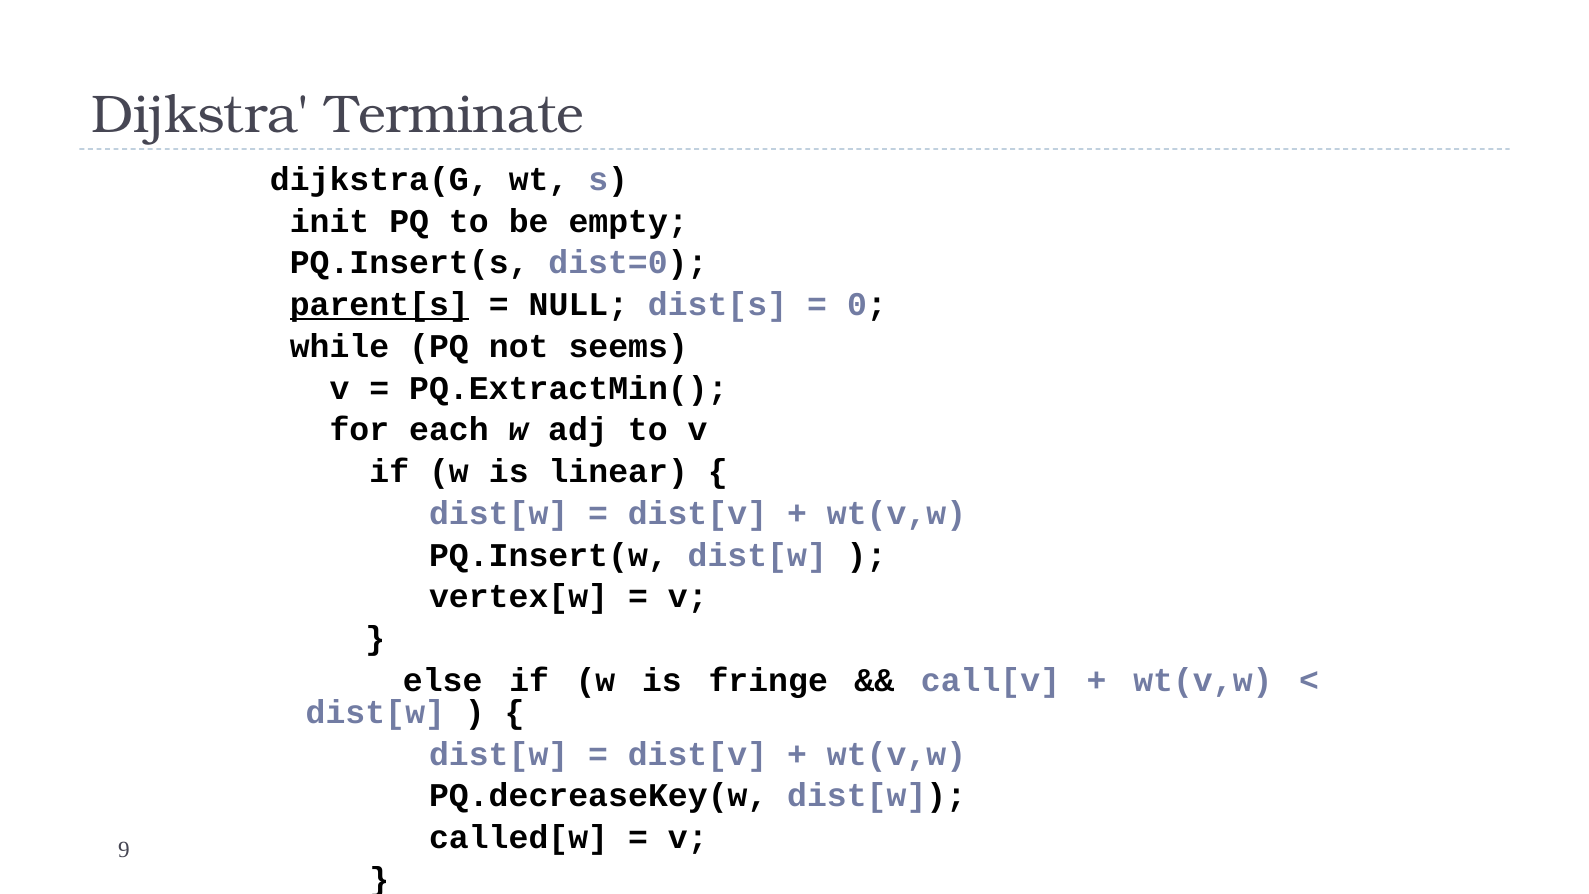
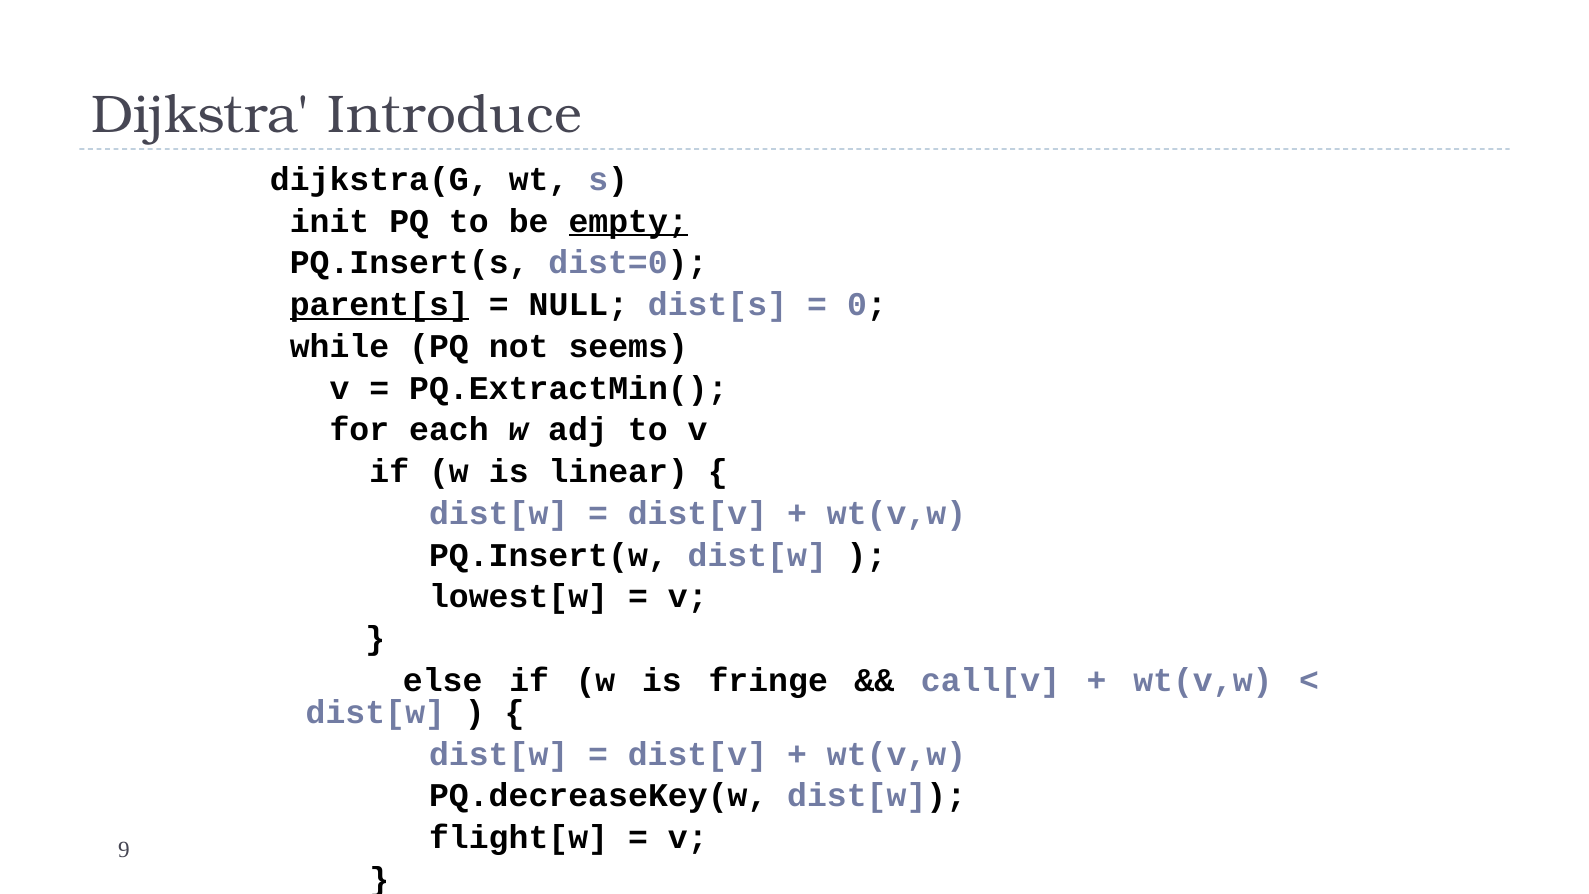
Terminate: Terminate -> Introduce (455, 115)
empty underline: none -> present (628, 221)
vertex[w: vertex[w -> lowest[w (519, 597)
called[w: called[w -> flight[w (519, 837)
